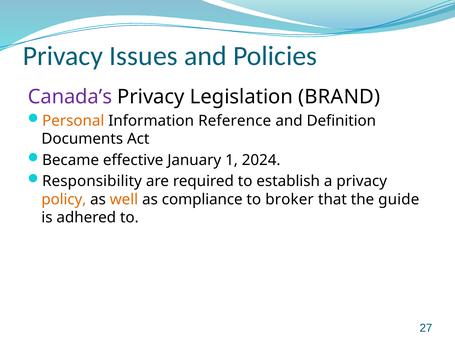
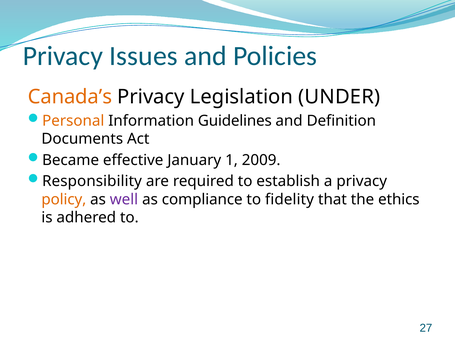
Canada’s colour: purple -> orange (70, 97)
BRAND: BRAND -> UNDER (339, 97)
Reference: Reference -> Guidelines (235, 121)
2024: 2024 -> 2009 (261, 160)
well colour: orange -> purple (124, 200)
broker: broker -> fidelity (290, 200)
guide: guide -> ethics (399, 200)
